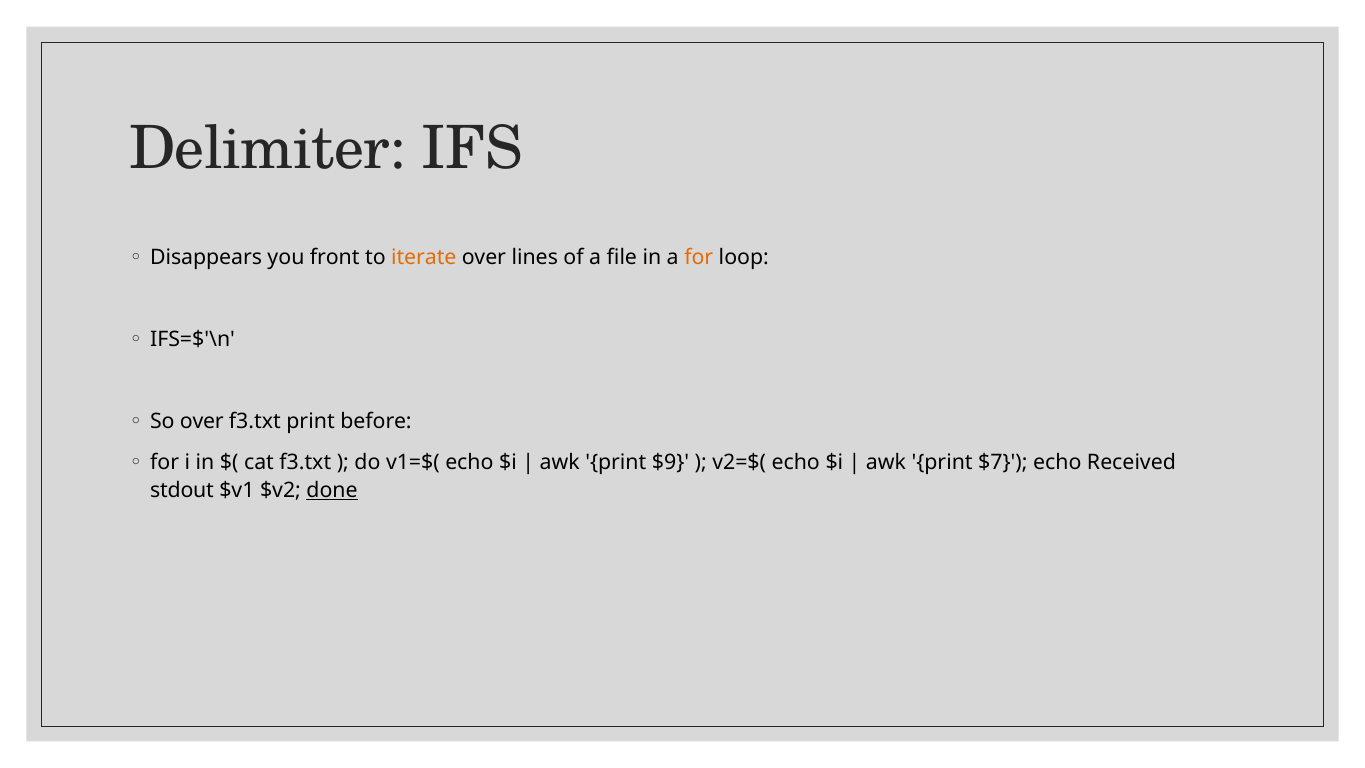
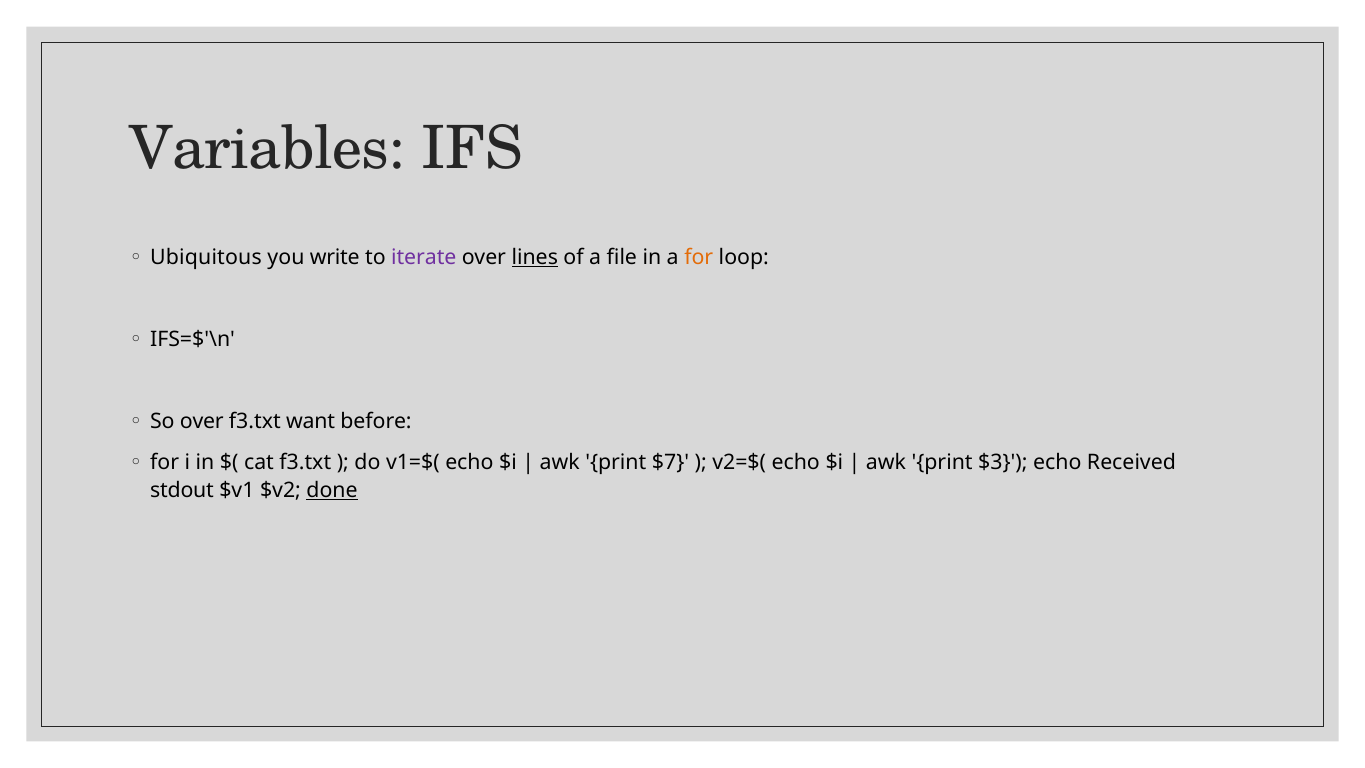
Delimiter: Delimiter -> Variables (267, 148)
Disappears: Disappears -> Ubiquitous (206, 257)
front: front -> write (335, 257)
iterate colour: orange -> purple (424, 257)
lines underline: none -> present (535, 257)
f3.txt print: print -> want (311, 421)
$9: $9 -> $7 (671, 462)
$7: $7 -> $3 (1003, 462)
